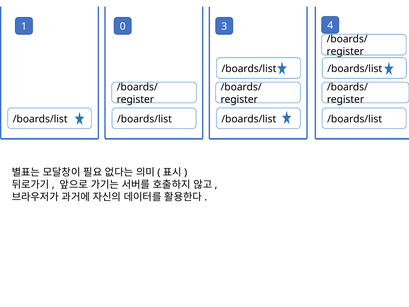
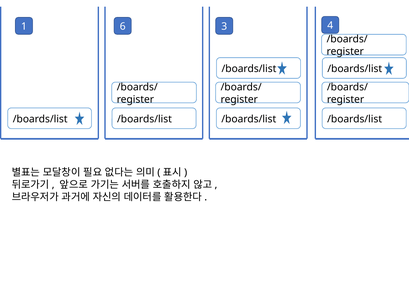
0: 0 -> 6 (123, 27)
